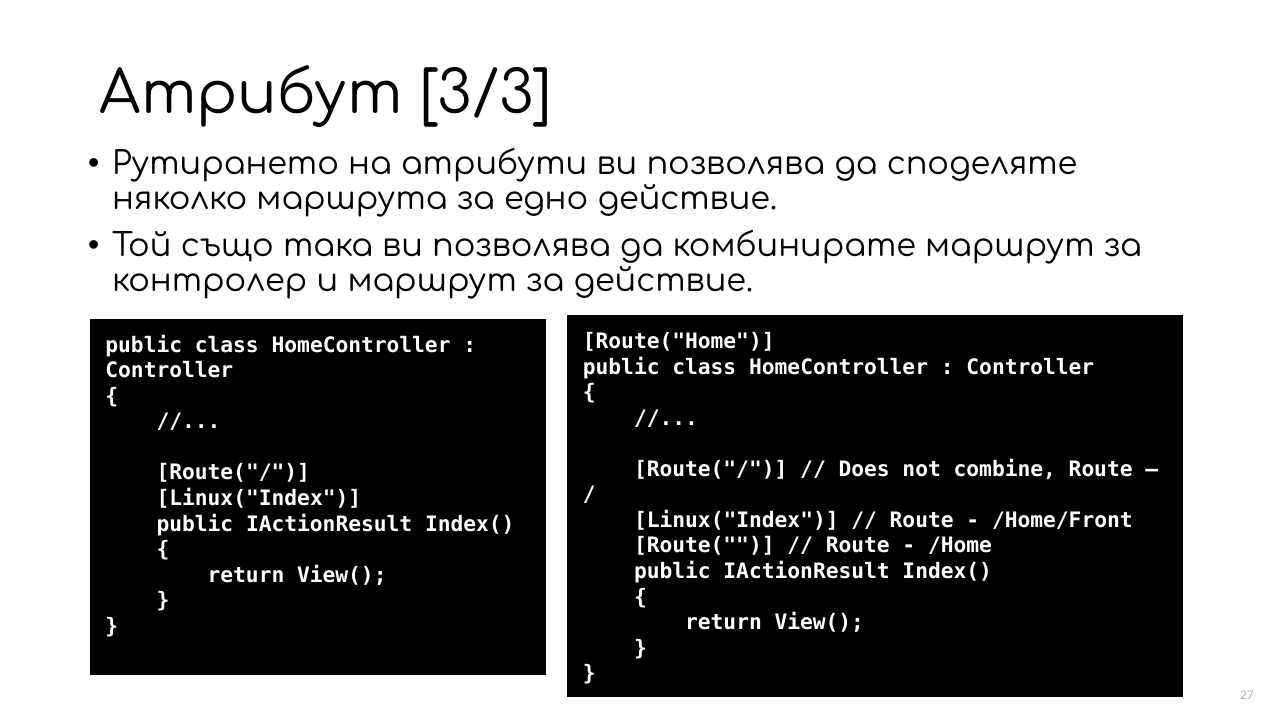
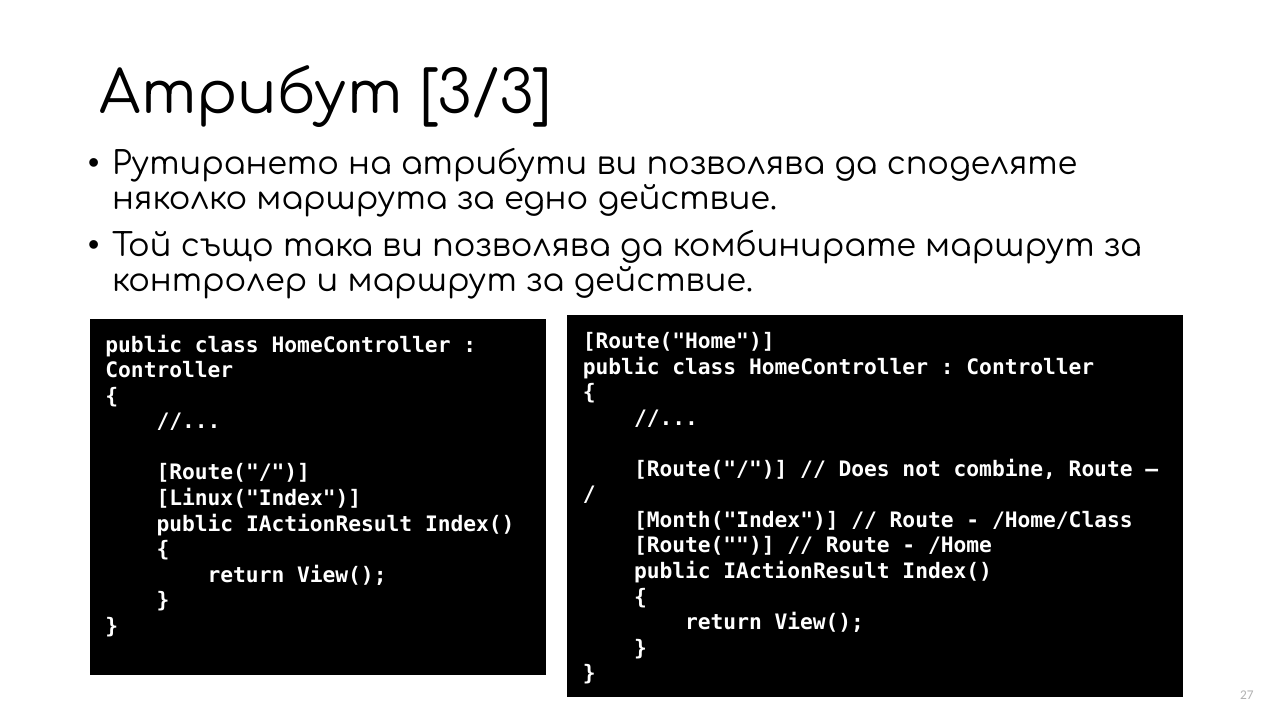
Linux("Index: Linux("Index -> Month("Index (736, 520)
/Home/Front: /Home/Front -> /Home/Class (1062, 520)
